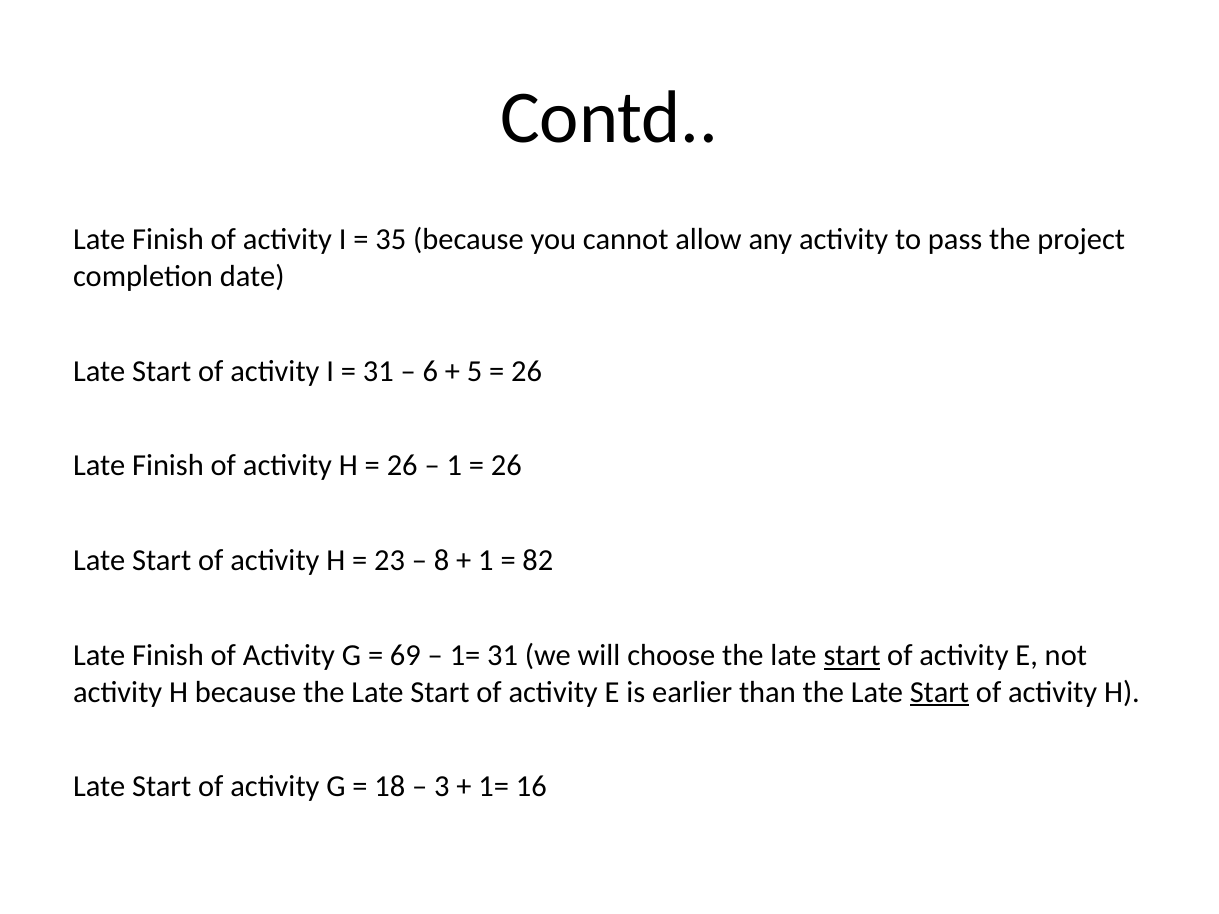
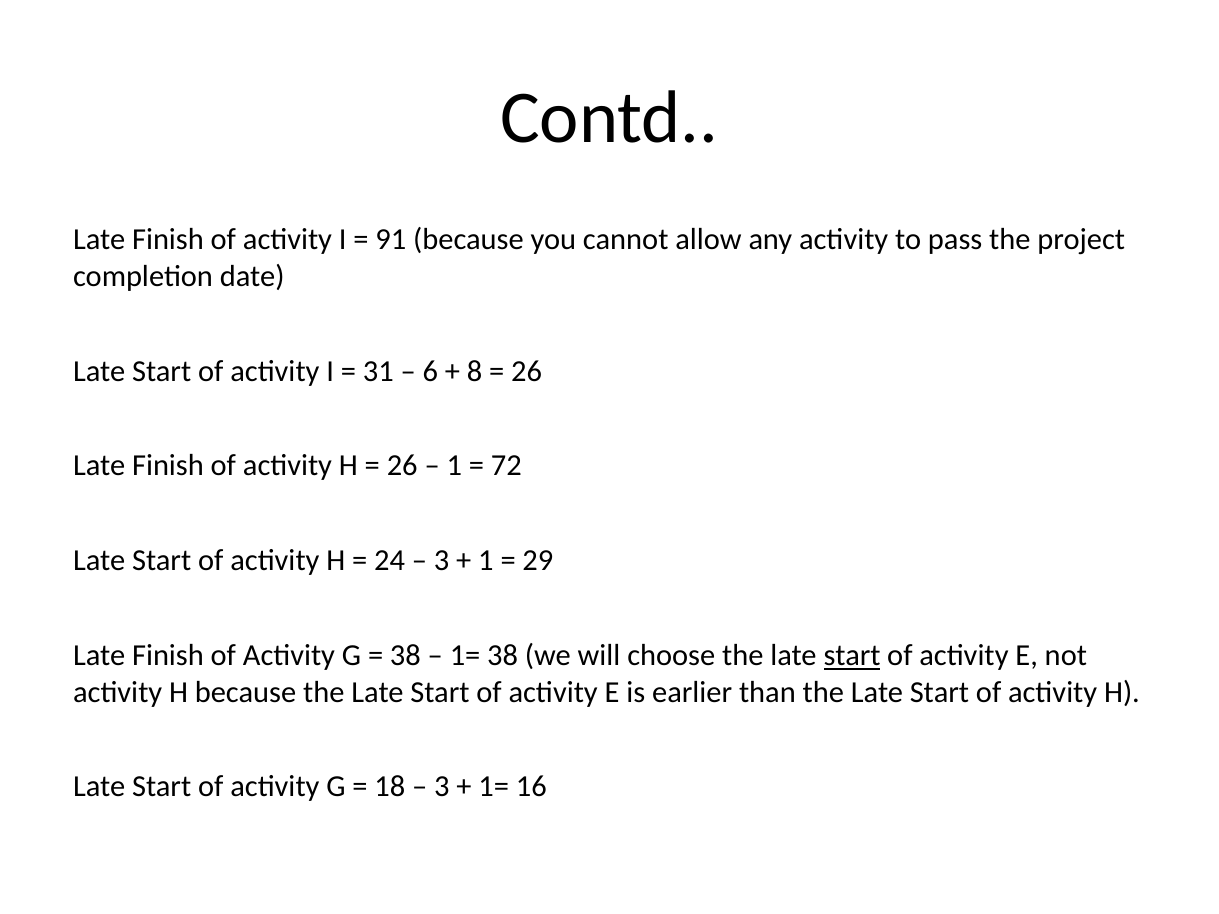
35: 35 -> 91 (391, 240)
5: 5 -> 8 (475, 371)
26: 26 -> 72 (506, 466)
23: 23 -> 24 (390, 561)
8: 8 -> 3 (442, 561)
82: 82 -> 29 (538, 561)
69: 69 -> 38 (405, 656)
1= 31: 31 -> 38 (503, 656)
Start underline: present -> none (939, 692)
